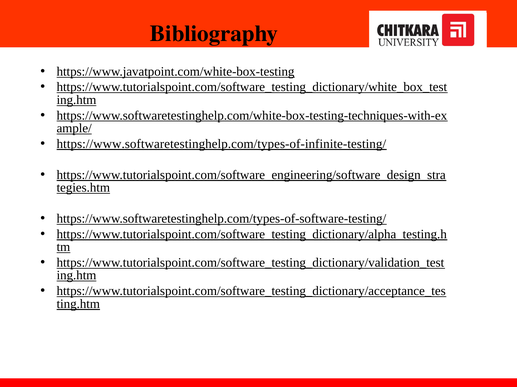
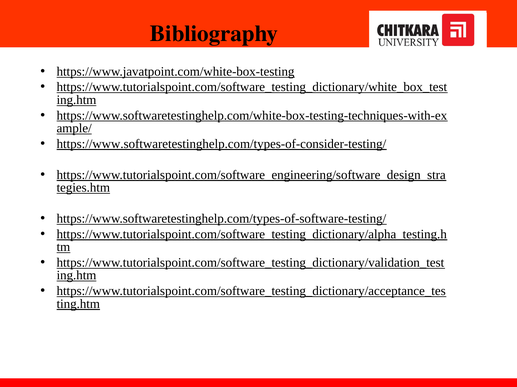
https://www.softwaretestinghelp.com/types-of-infinite-testing/: https://www.softwaretestinghelp.com/types-of-infinite-testing/ -> https://www.softwaretestinghelp.com/types-of-consider-testing/ (221, 144)
